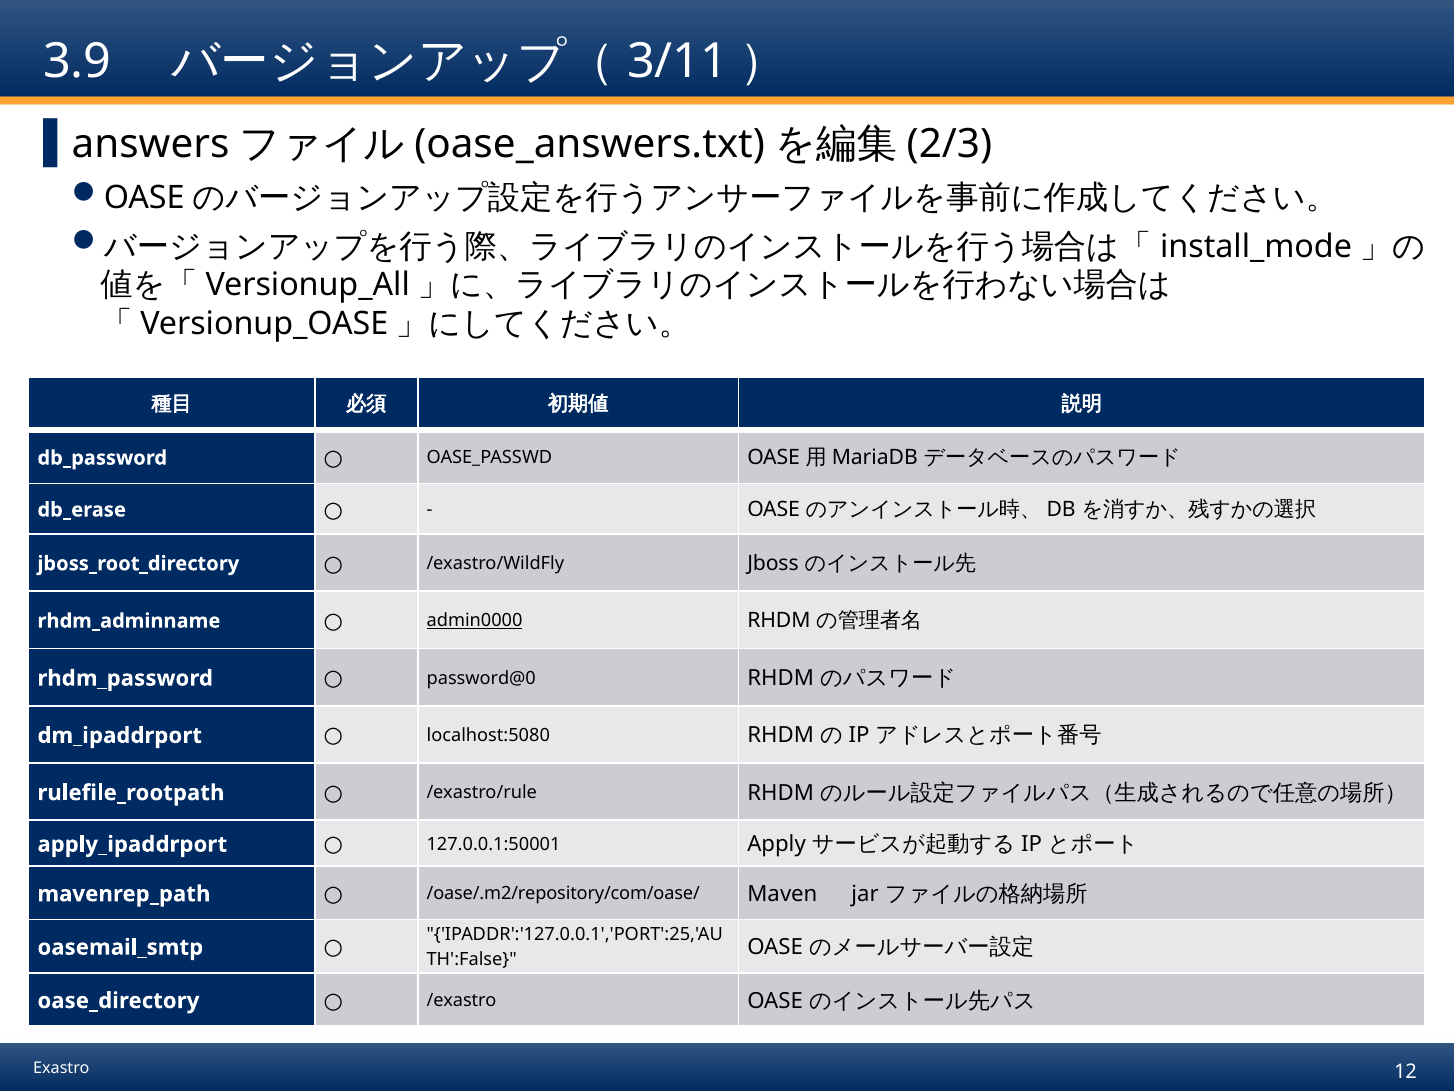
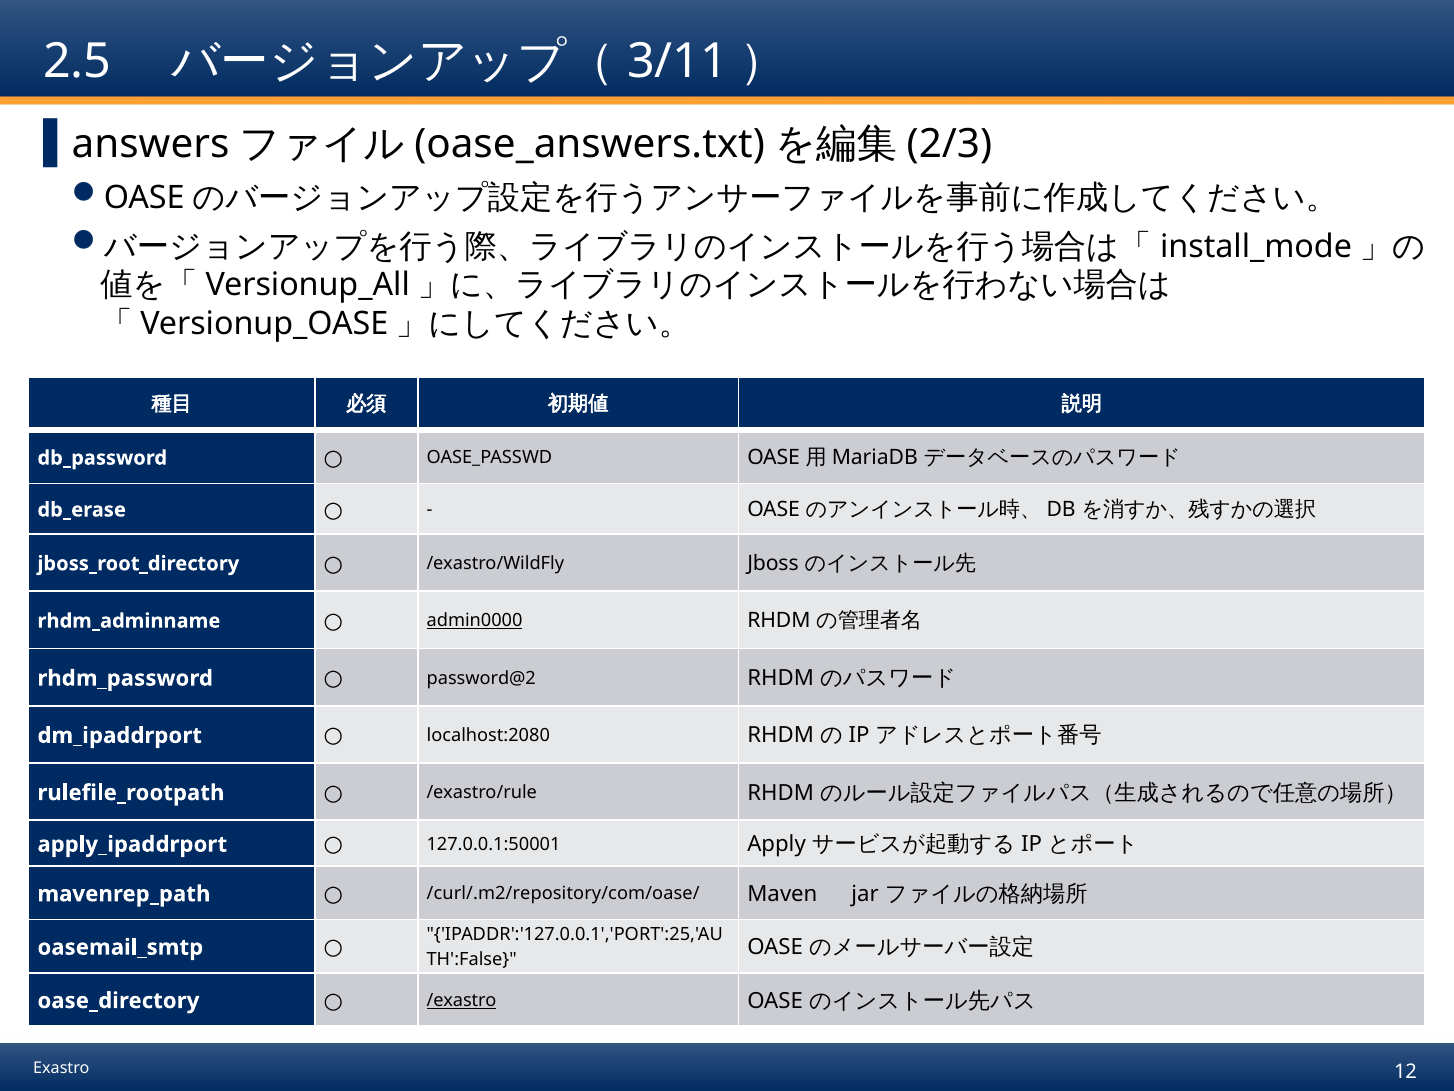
3.9: 3.9 -> 2.5 (77, 62)
password@0: password@0 -> password@2 (481, 678)
localhost:5080: localhost:5080 -> localhost:2080 (488, 735)
/oase/.m2/repository/com/oase/: /oase/.m2/repository/com/oase/ -> /curl/.m2/repository/com/oase/ (563, 893)
/exastro underline: none -> present (462, 1000)
